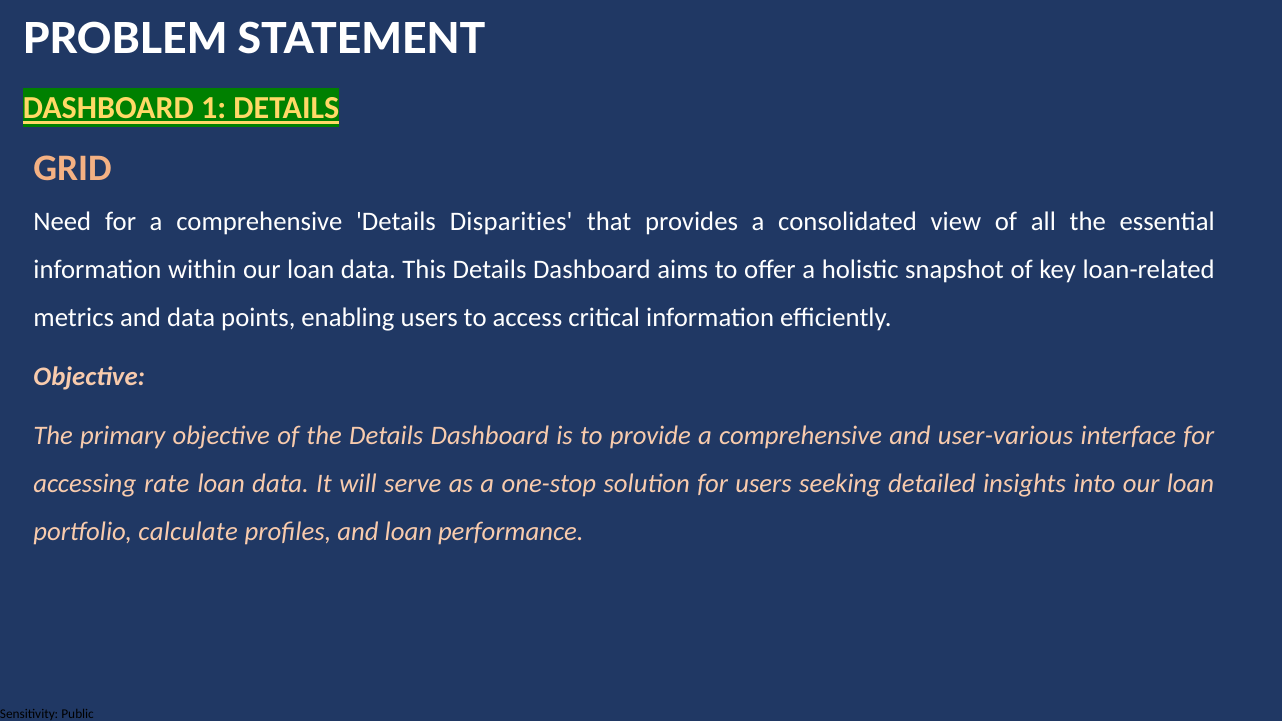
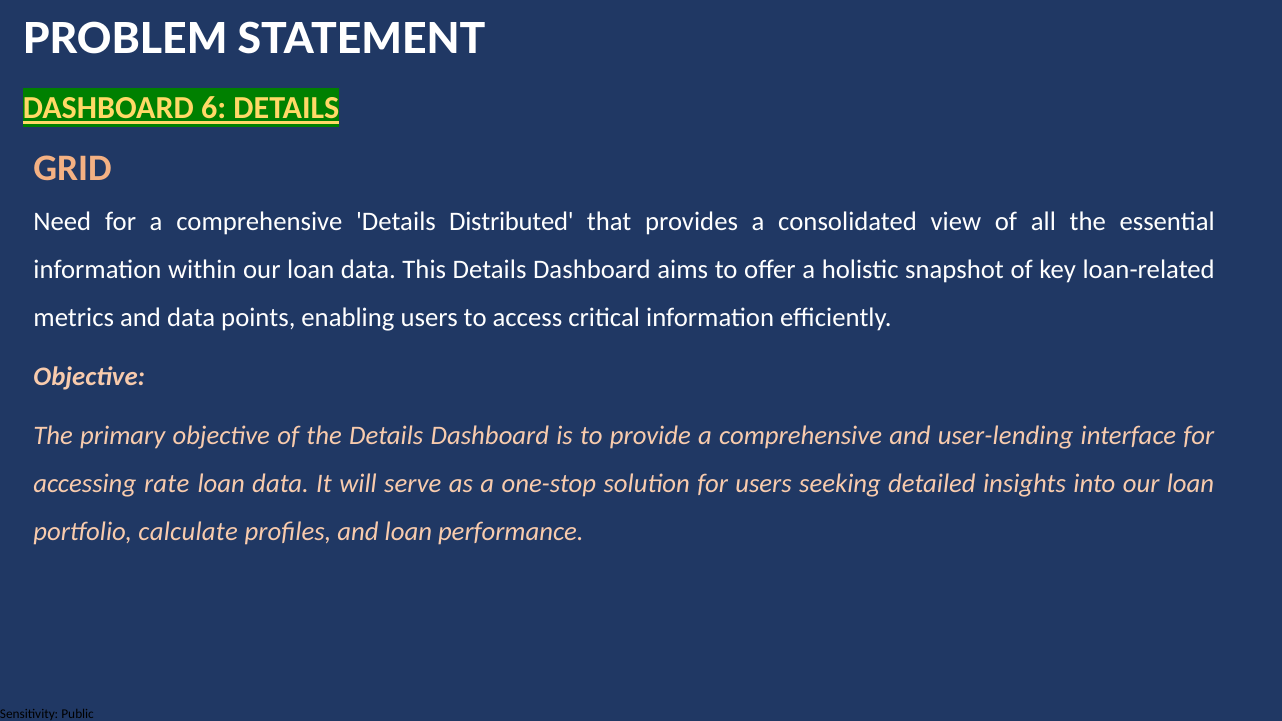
1: 1 -> 6 (214, 108)
Disparities: Disparities -> Distributed (511, 222)
user-various: user-various -> user-lending (1006, 435)
